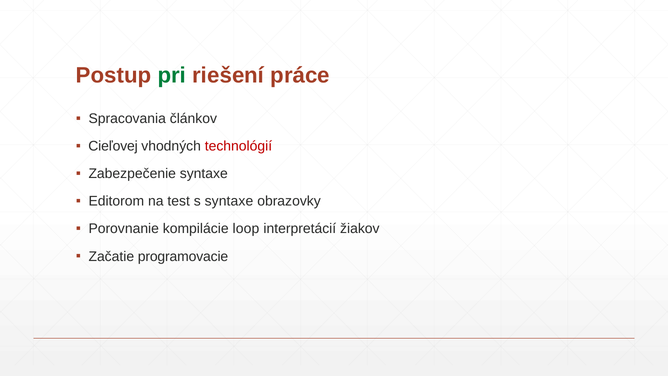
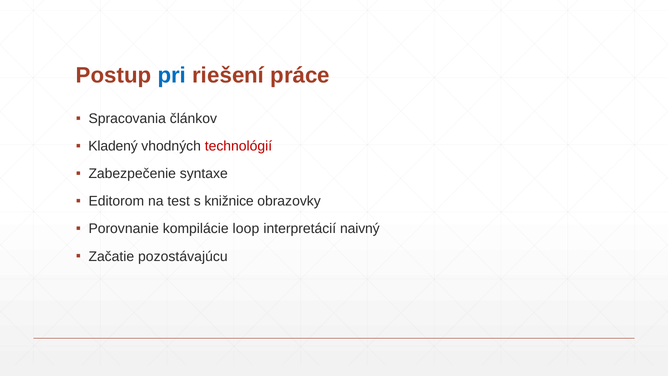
pri colour: green -> blue (172, 76)
Cieľovej: Cieľovej -> Kladený (113, 146)
s syntaxe: syntaxe -> knižnice (229, 201)
žiakov: žiakov -> naivný (360, 229)
programovacie: programovacie -> pozostávajúcu (183, 256)
